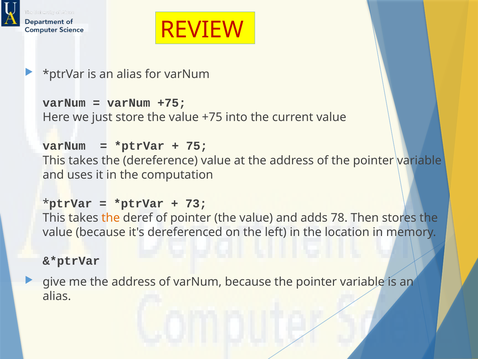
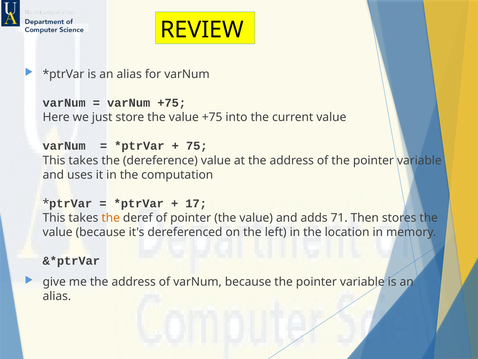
REVIEW colour: red -> black (202, 30)
73: 73 -> 17 (196, 203)
78: 78 -> 71 (339, 218)
